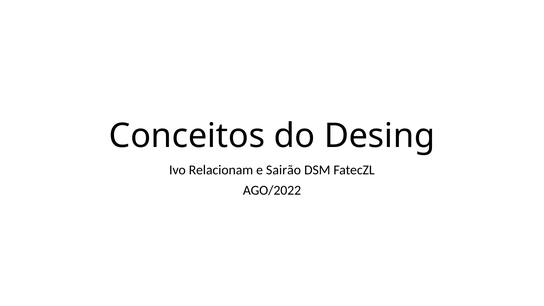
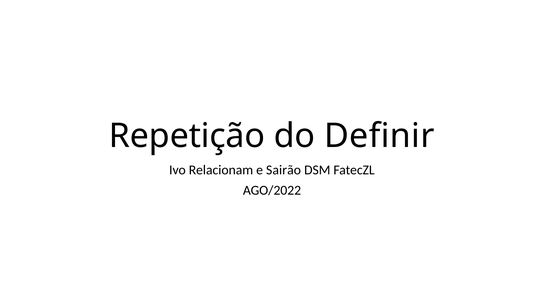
Conceitos: Conceitos -> Repetição (187, 136)
Desing: Desing -> Definir (379, 136)
